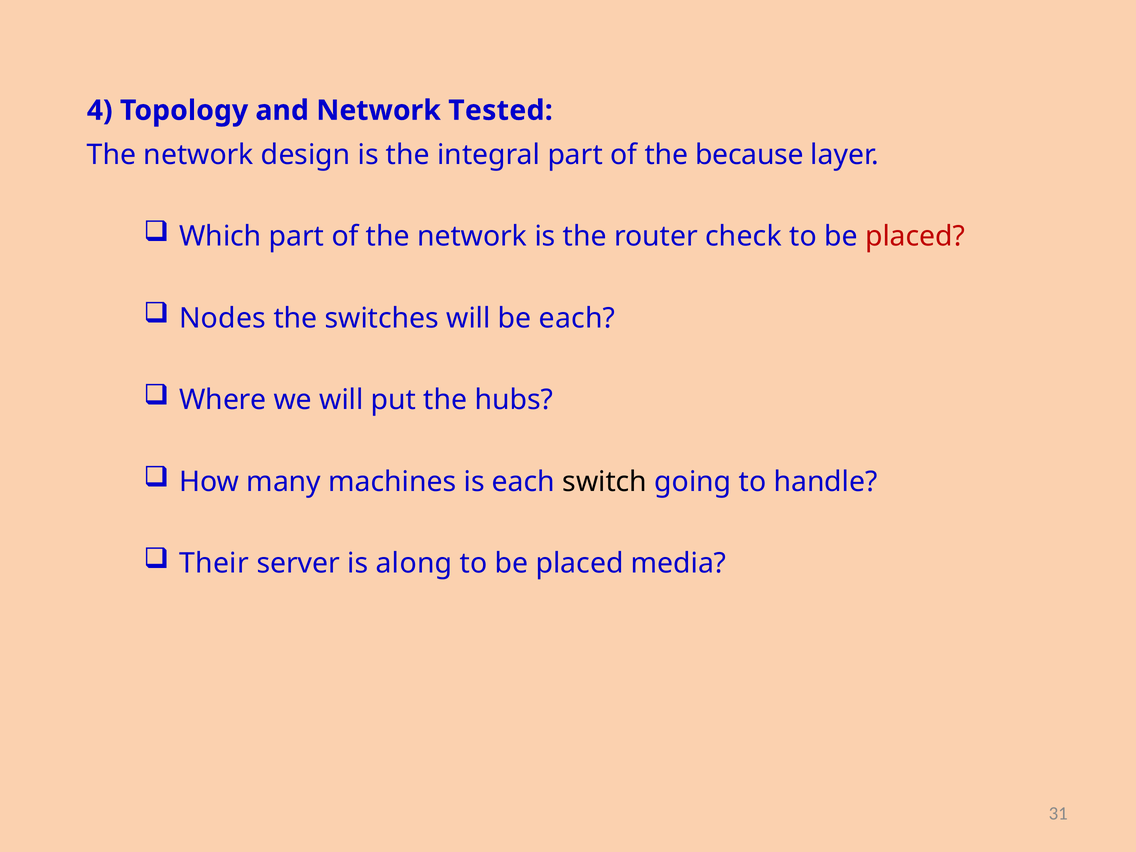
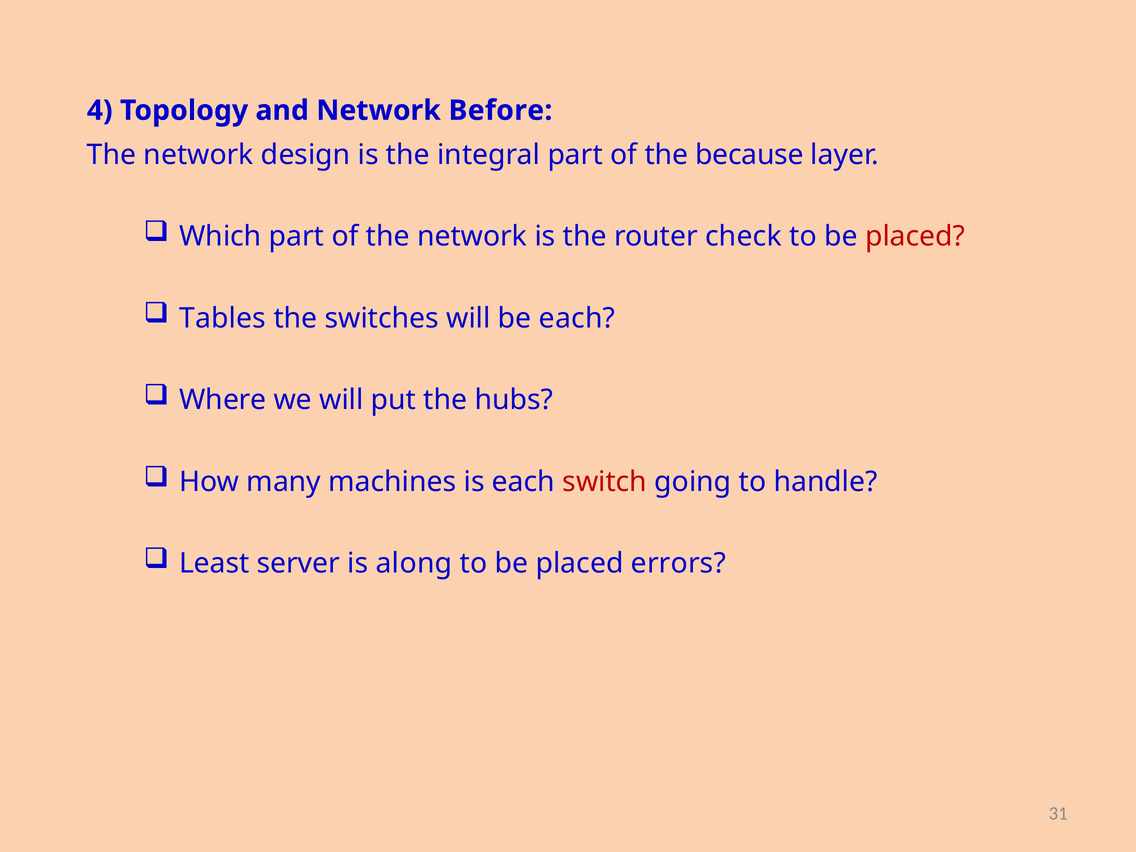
Tested: Tested -> Before (500, 110)
Nodes: Nodes -> Tables (223, 318)
switch colour: black -> red (605, 482)
Their: Their -> Least (214, 564)
media: media -> errors (678, 564)
